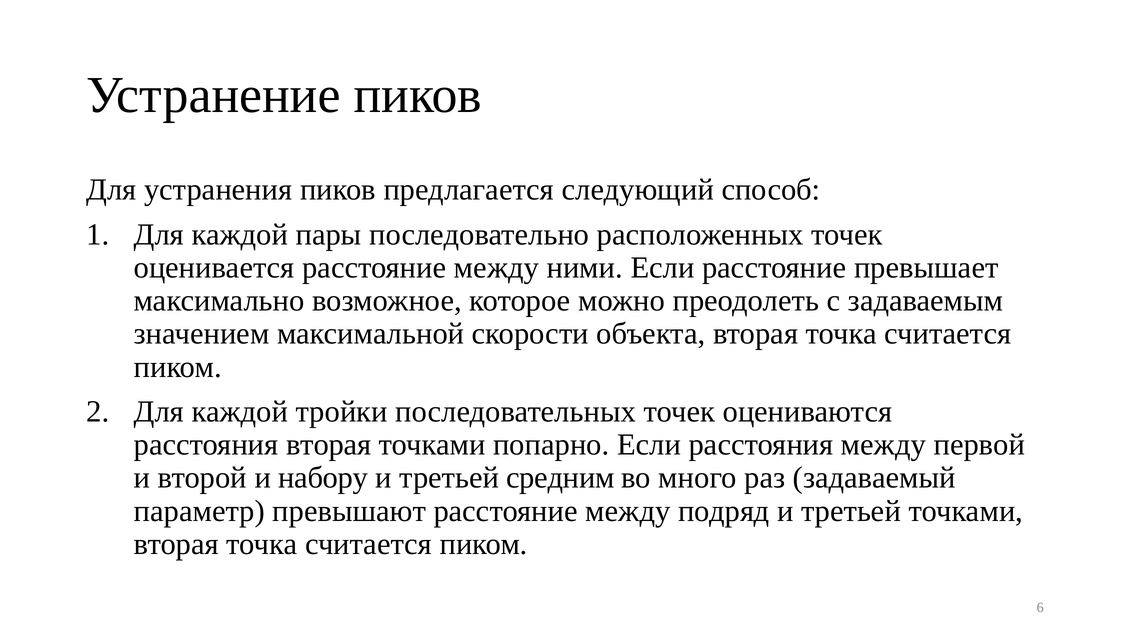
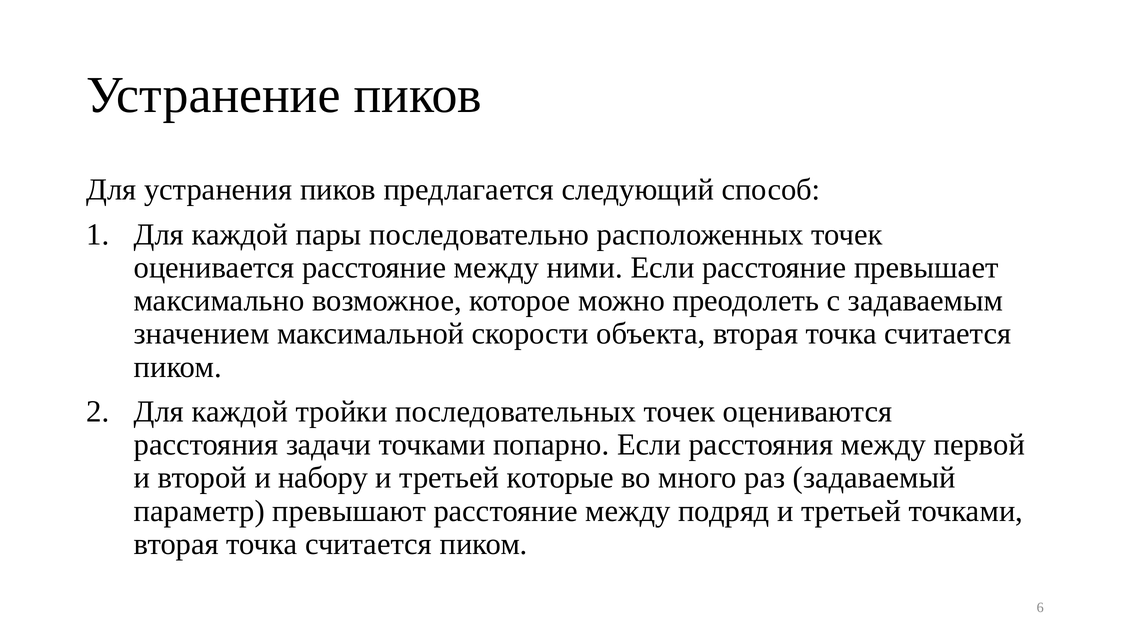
расстояния вторая: вторая -> задачи (329, 445)
средним: средним -> которые (560, 478)
